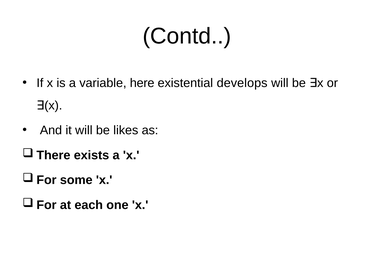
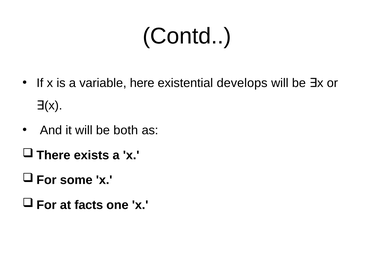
likes: likes -> both (126, 131)
each: each -> facts (89, 205)
